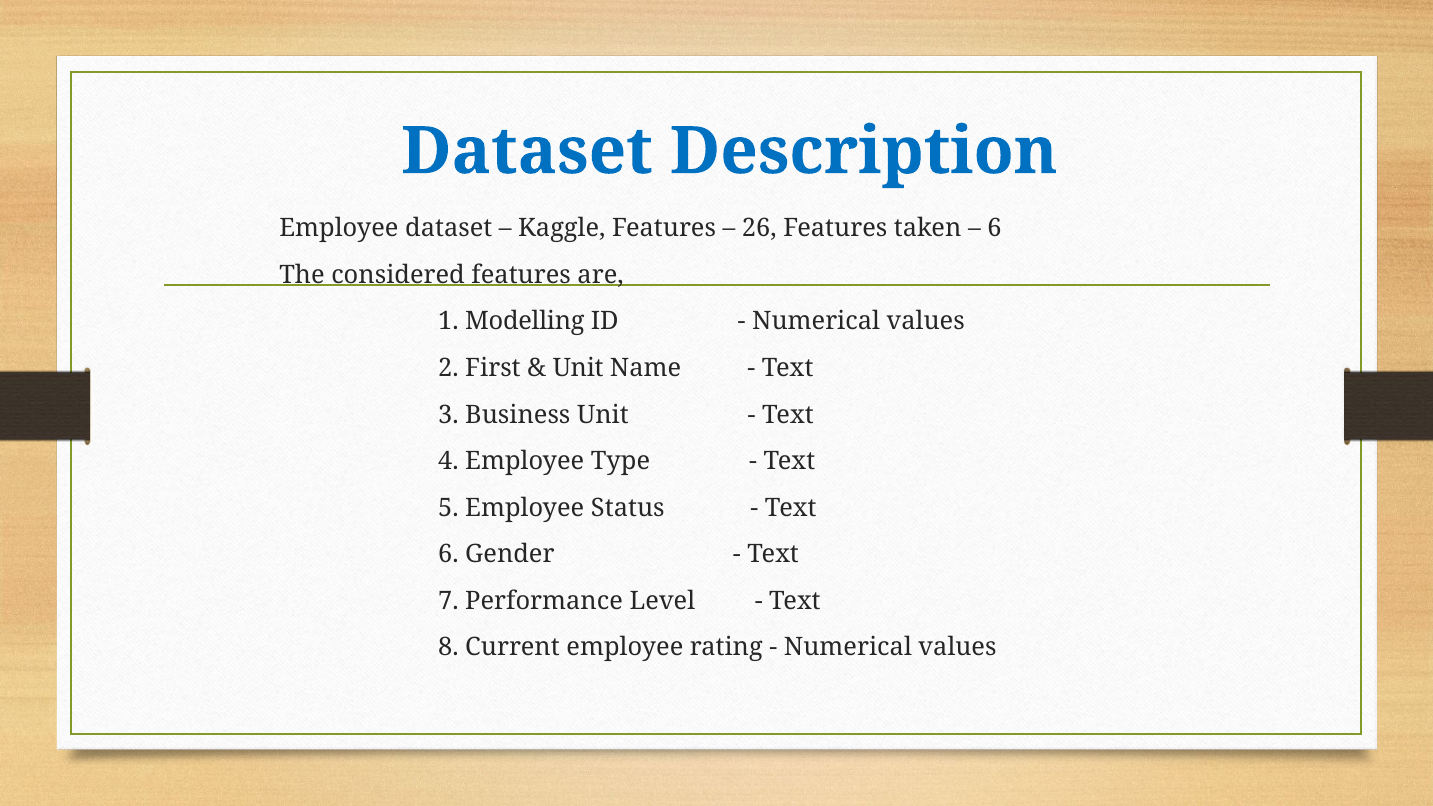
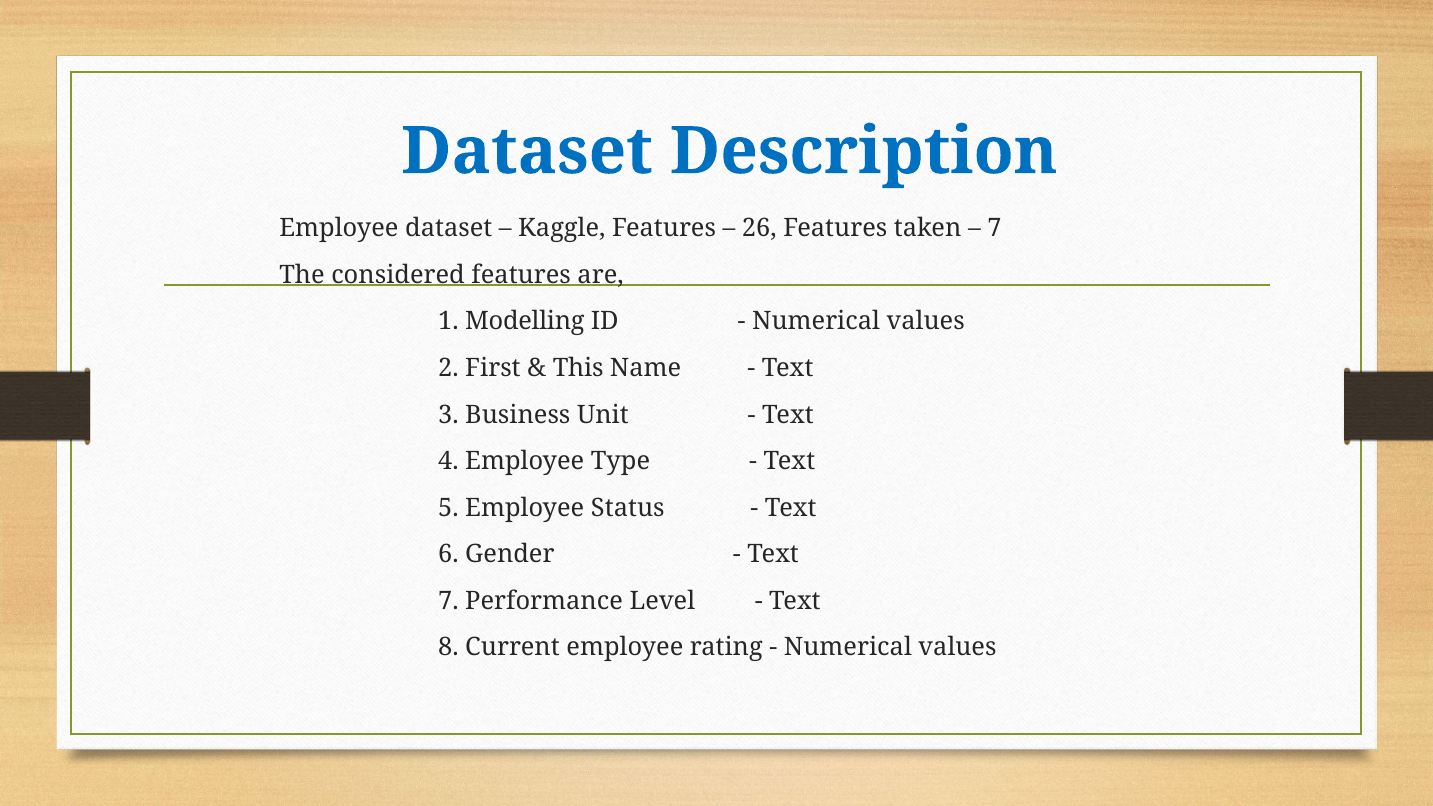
6: 6 -> 7 (995, 228)
Unit: Unit -> This (578, 368)
